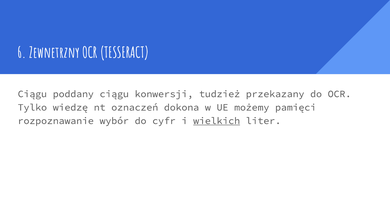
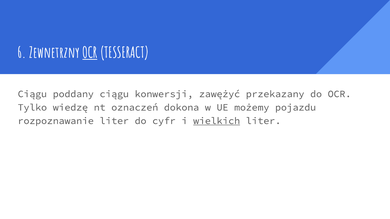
OCR underline: none -> present (90, 53)
tudzież: tudzież -> zawężyć (220, 94)
pamięci: pamięci -> pojazdu (296, 108)
rozpoznawanie wybór: wybór -> liter (114, 121)
